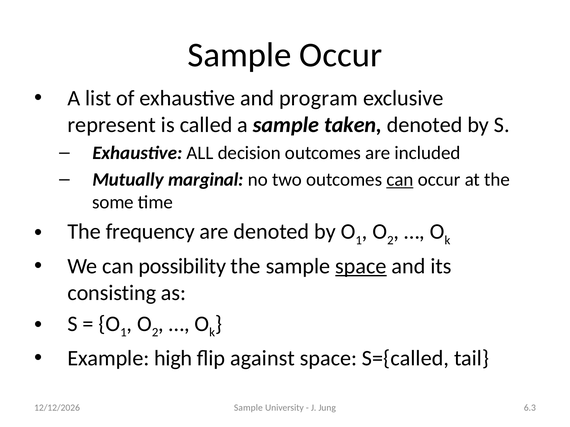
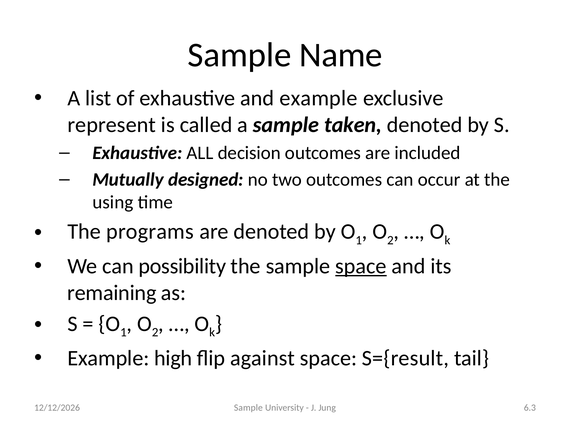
Sample Occur: Occur -> Name (341, 55)
and program: program -> example (318, 98)
marginal: marginal -> designed (206, 180)
can underline: present -> none (400, 180)
some: some -> using (113, 203)
frequency: frequency -> programs (150, 232)
consisting: consisting -> remaining (112, 293)
S={called: S={called -> S={result (405, 359)
